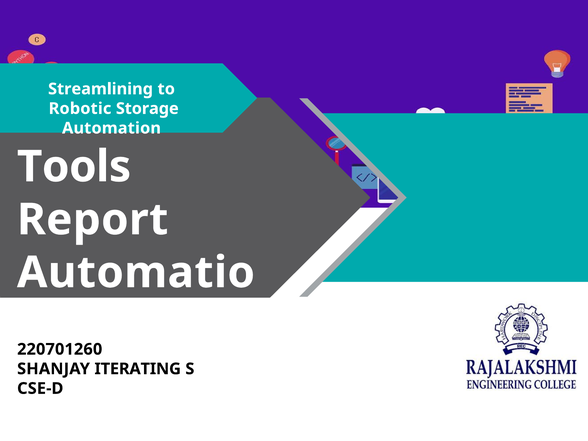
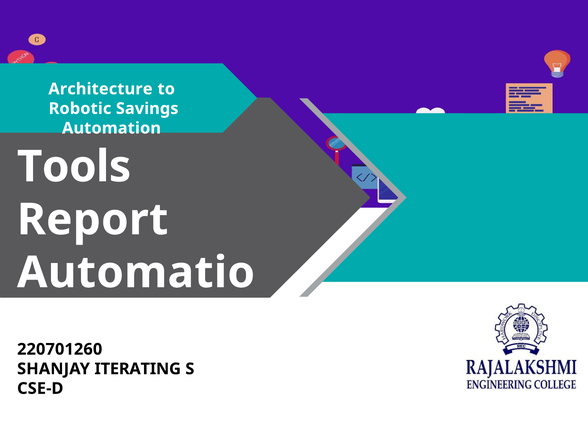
Streamlining: Streamlining -> Architecture (100, 89)
Storage: Storage -> Savings (147, 109)
